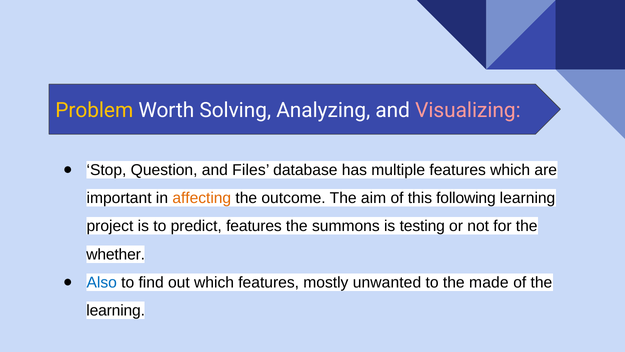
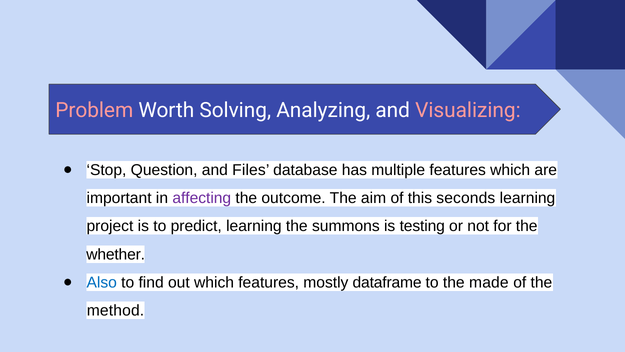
Problem colour: yellow -> pink (94, 110)
affecting colour: orange -> purple (202, 198)
following: following -> seconds (466, 198)
predict features: features -> learning (254, 226)
unwanted: unwanted -> dataframe (387, 282)
learning: learning -> method (115, 310)
